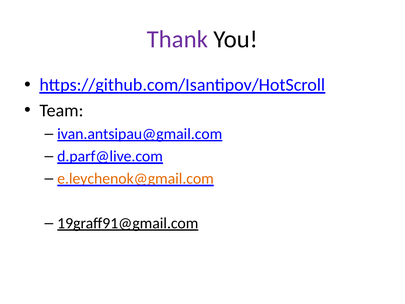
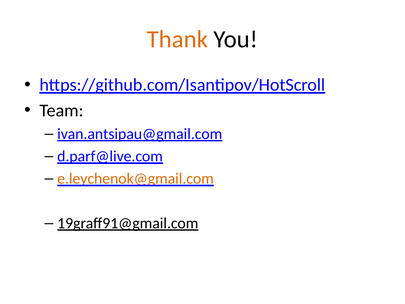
Thank colour: purple -> orange (177, 39)
